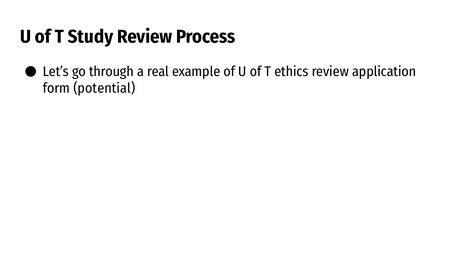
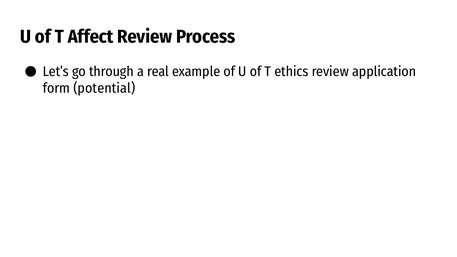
Study: Study -> Affect (91, 37)
